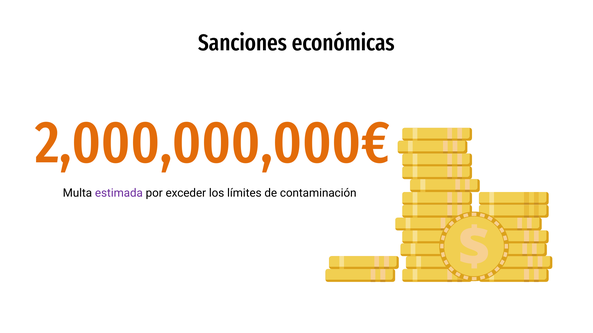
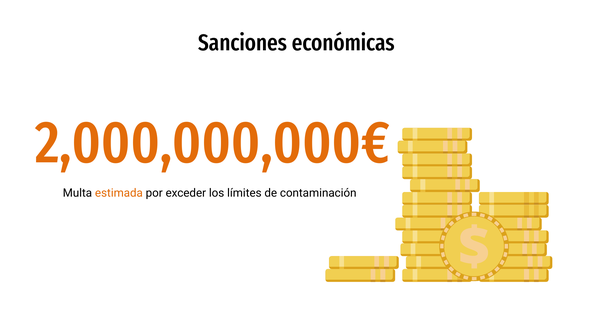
estimada colour: purple -> orange (119, 193)
